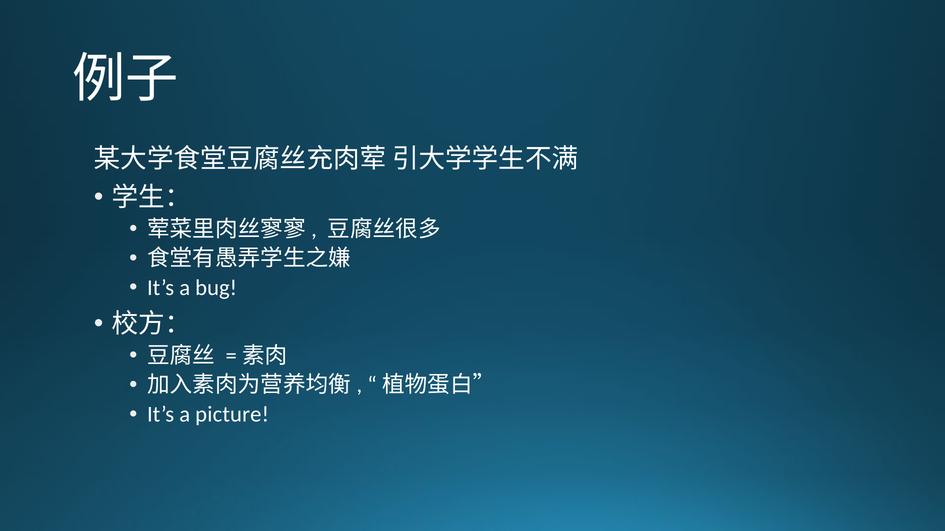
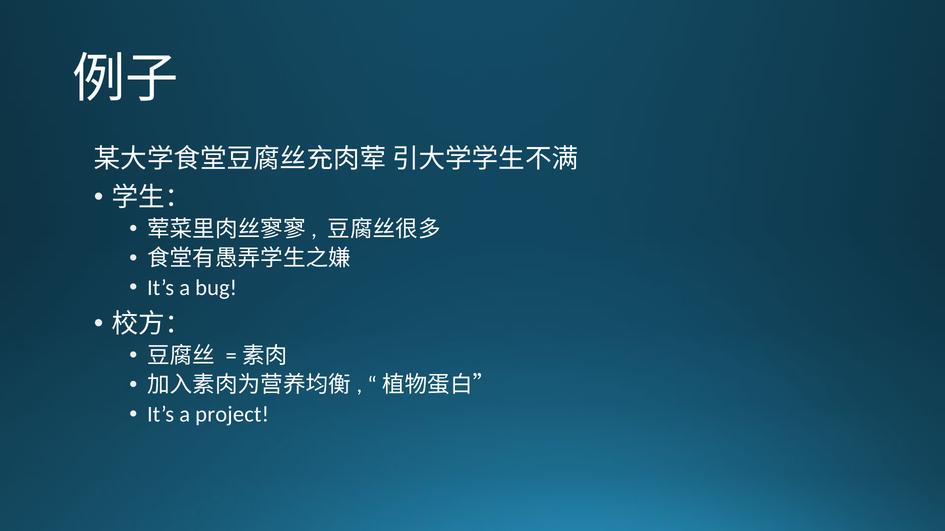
picture: picture -> project (232, 415)
